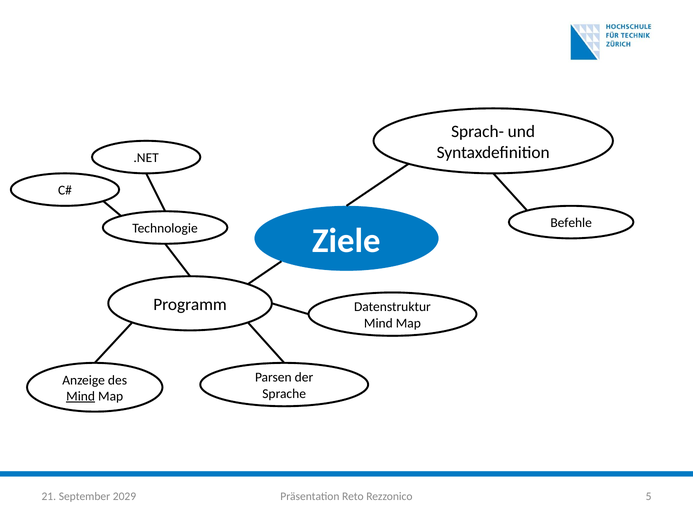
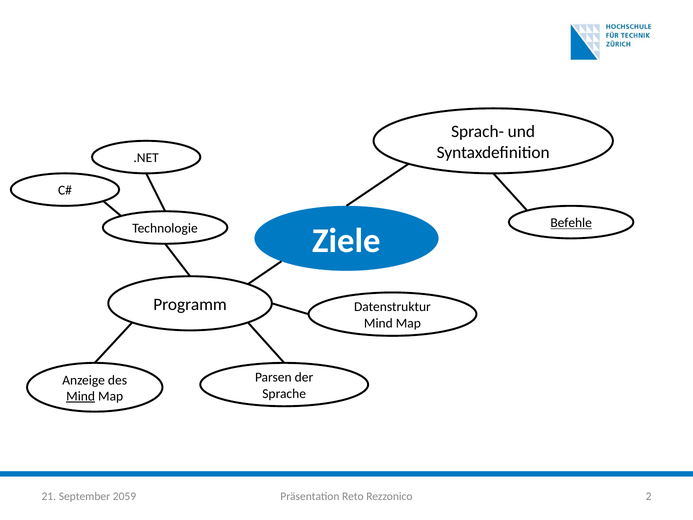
Befehle underline: none -> present (571, 223)
5: 5 -> 2 (649, 496)
2029: 2029 -> 2059 (124, 496)
